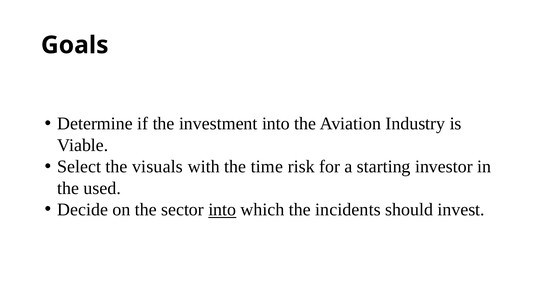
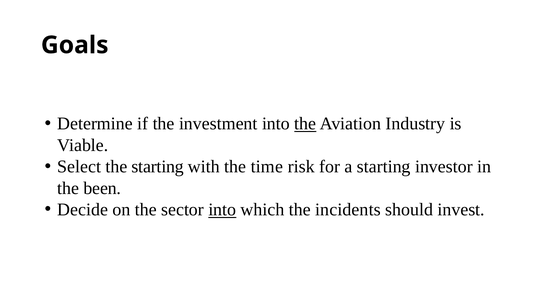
the underline: none -> present (305, 124)
the visuals: visuals -> starting (158, 167)
used: used -> been (102, 188)
